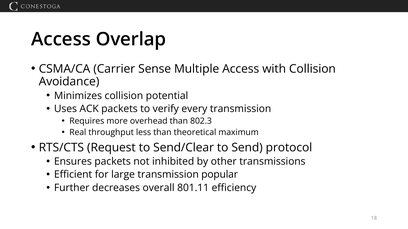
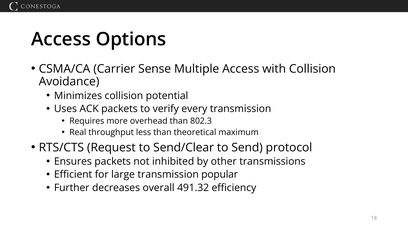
Overlap: Overlap -> Options (131, 40)
801.11: 801.11 -> 491.32 (193, 188)
